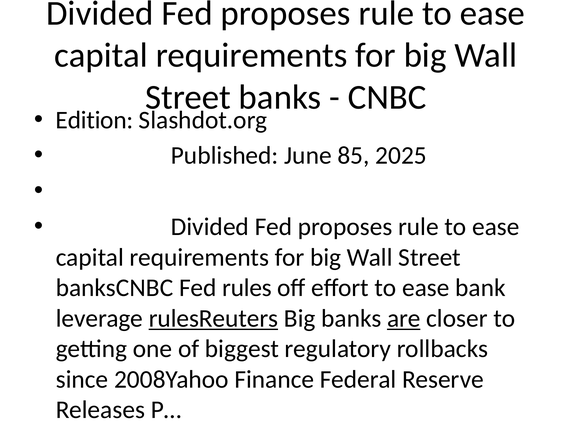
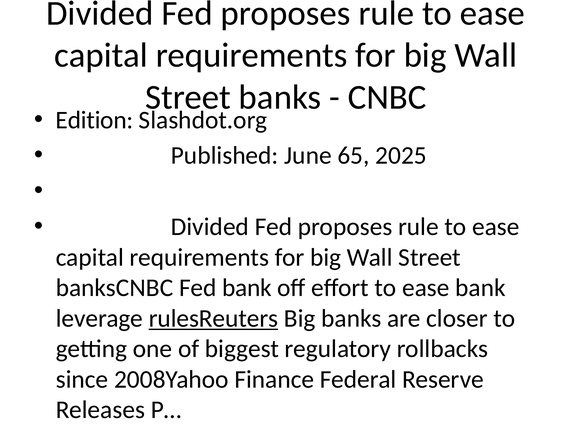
85: 85 -> 65 (353, 156)
Fed rules: rules -> bank (247, 288)
are underline: present -> none (404, 318)
